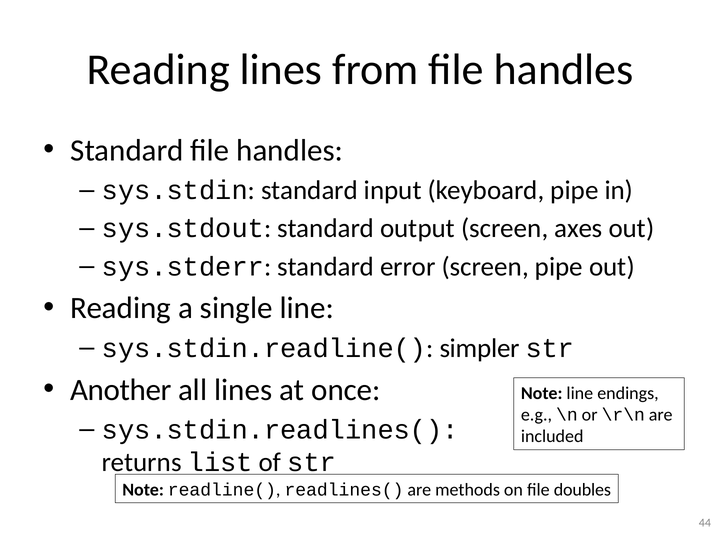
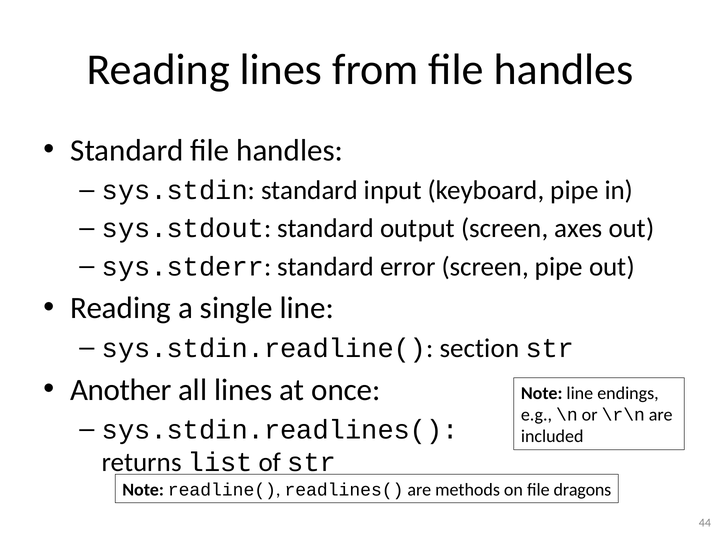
simpler: simpler -> section (479, 349)
doubles: doubles -> dragons (582, 490)
